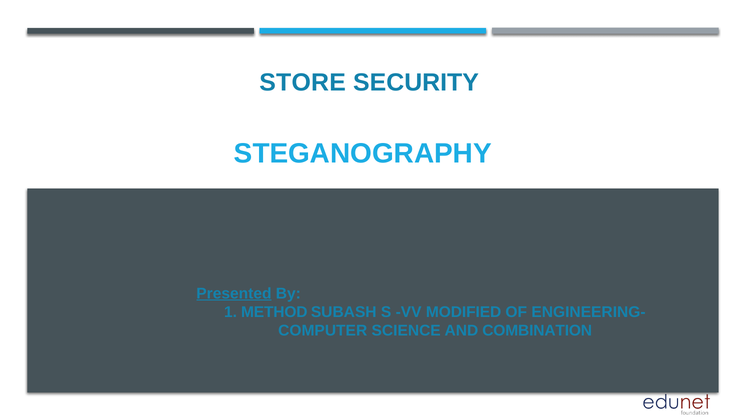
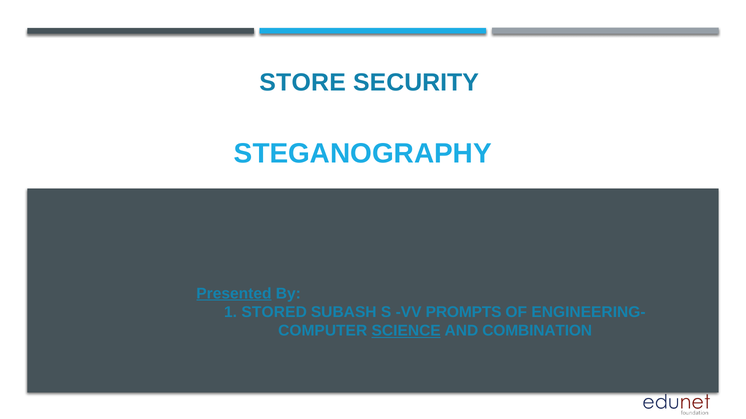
METHOD: METHOD -> STORED (274, 313)
MODIFIED: MODIFIED -> PROMPTS (464, 313)
SCIENCE underline: none -> present (406, 331)
